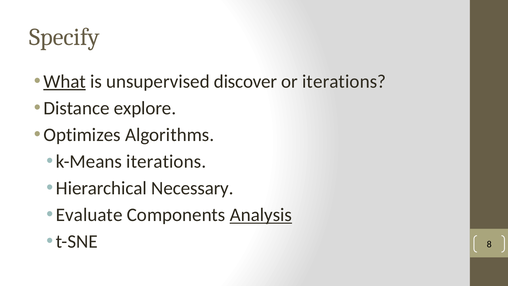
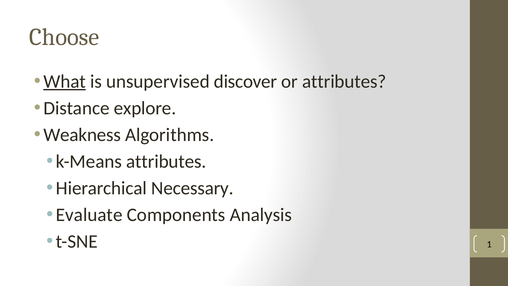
Specify: Specify -> Choose (64, 37)
or iterations: iterations -> attributes (344, 81)
Optimizes: Optimizes -> Weakness (82, 135)
k-Means iterations: iterations -> attributes (166, 161)
Analysis underline: present -> none (261, 215)
8: 8 -> 1 (489, 244)
